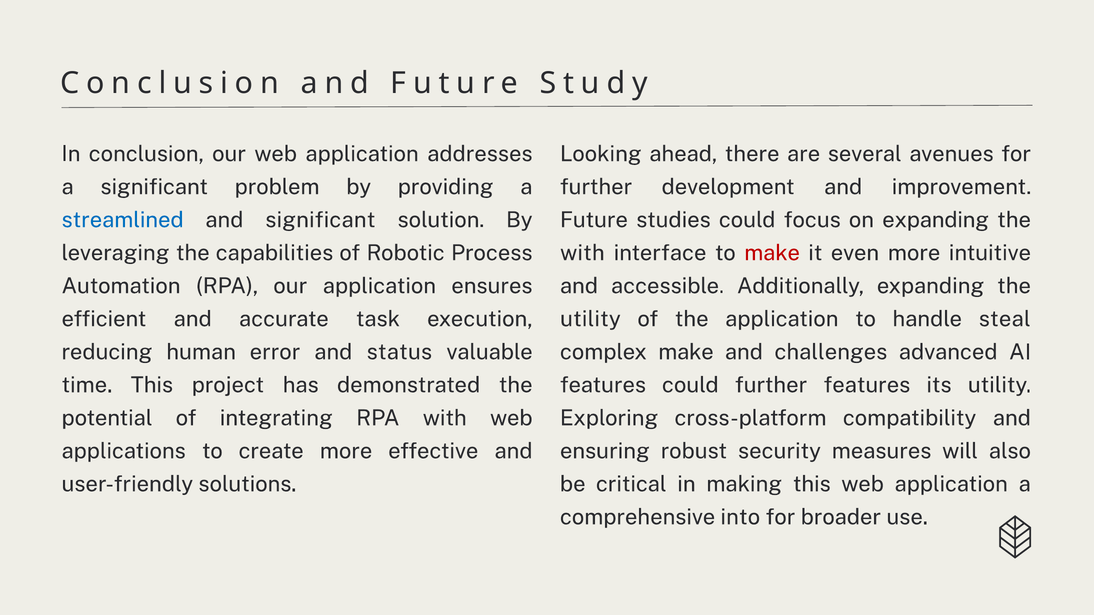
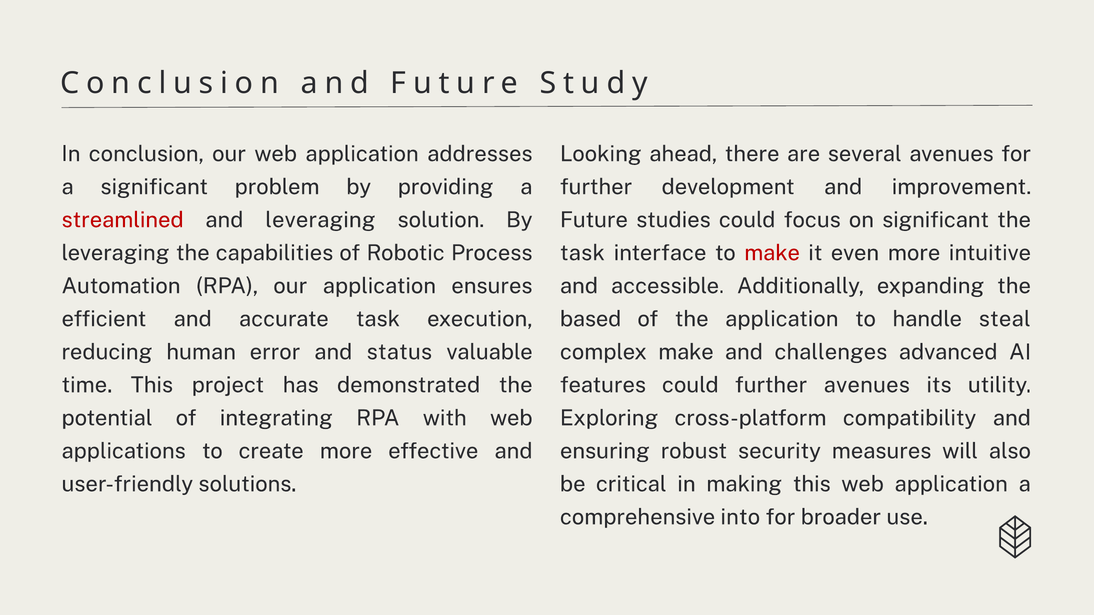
streamlined colour: blue -> red (123, 220)
and significant: significant -> leveraging (320, 220)
on expanding: expanding -> significant (936, 220)
with: with -> task (582, 253)
utility: utility -> based (591, 319)
further features: features -> avenues (867, 385)
